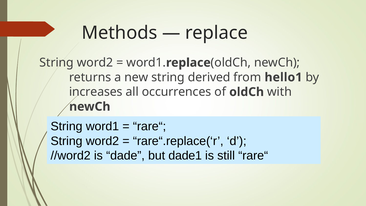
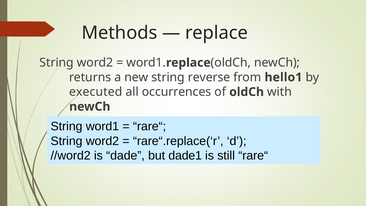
derived: derived -> reverse (209, 77)
increases: increases -> executed (96, 92)
